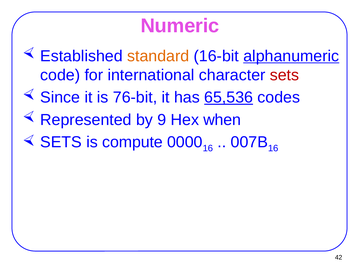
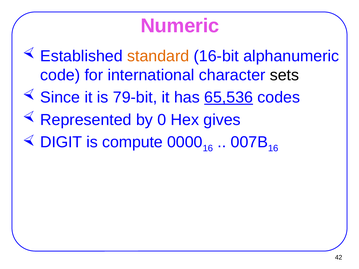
alphanumeric underline: present -> none (291, 56)
sets colour: red -> black (284, 75)
76-bit: 76-bit -> 79-bit (135, 98)
9: 9 -> 0 (162, 120)
when: when -> gives (222, 120)
SETS: SETS -> DIGIT (61, 142)
